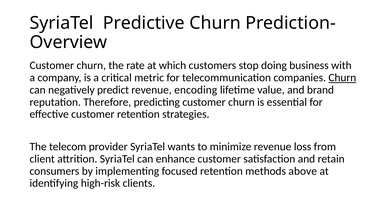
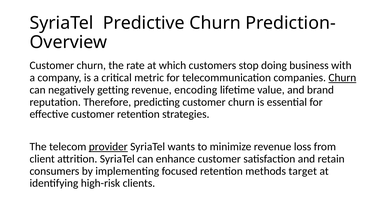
predict: predict -> getting (113, 90)
provider underline: none -> present (108, 147)
above: above -> target (303, 171)
